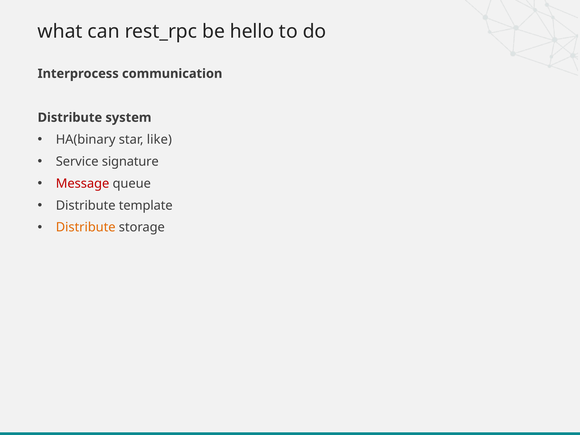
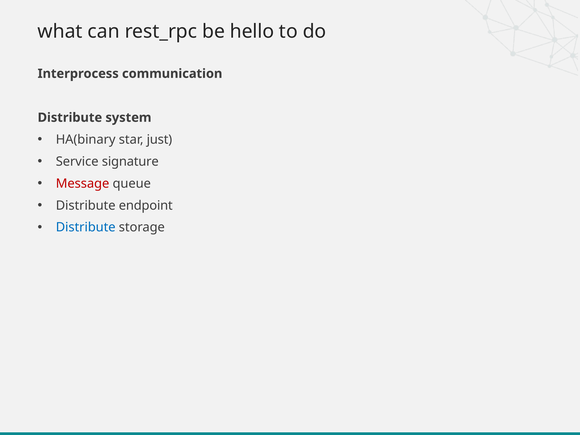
like: like -> just (159, 140)
template: template -> endpoint (146, 205)
Distribute colour: orange -> blue (86, 227)
